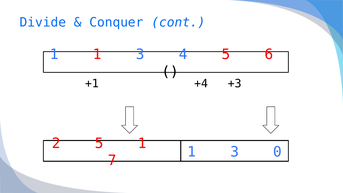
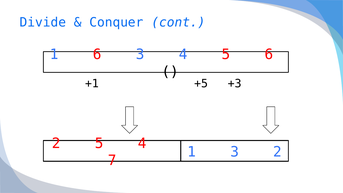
1 1: 1 -> 6 (97, 54)
+4: +4 -> +5 (201, 84)
5 1: 1 -> 4 (142, 143)
3 0: 0 -> 2 (277, 152)
